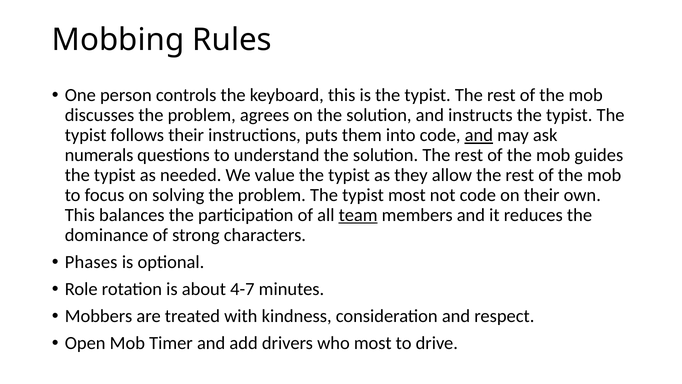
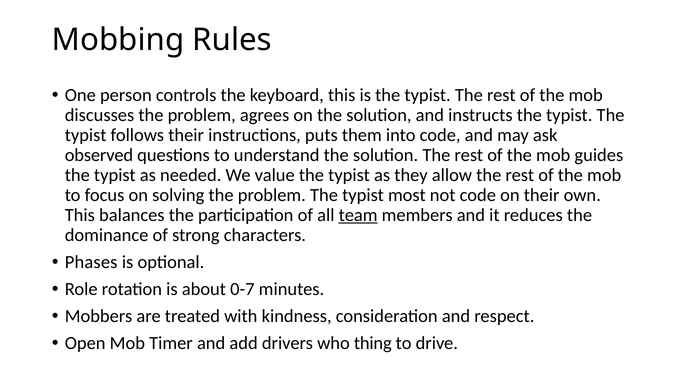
and underline: present -> none (479, 135)
numerals: numerals -> observed (99, 155)
4-7: 4-7 -> 0-7 (242, 289)
who most: most -> thing (373, 343)
